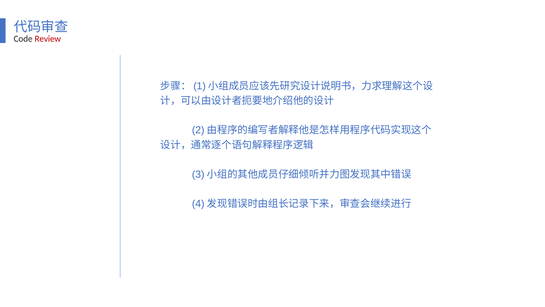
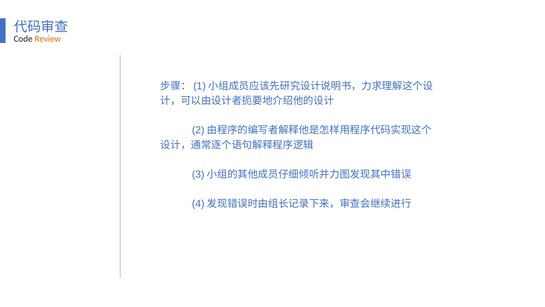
Review colour: red -> orange (48, 39)
